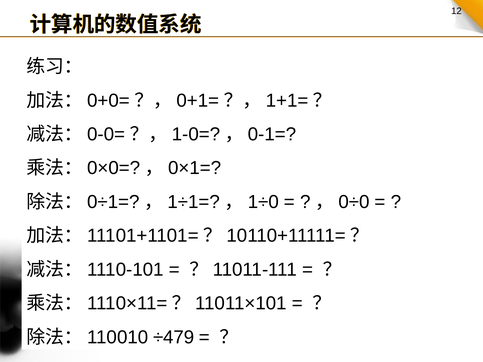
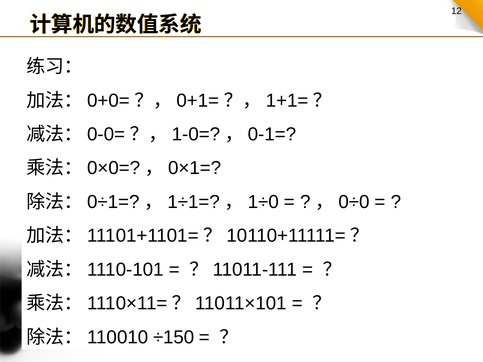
÷479: ÷479 -> ÷150 (174, 337)
